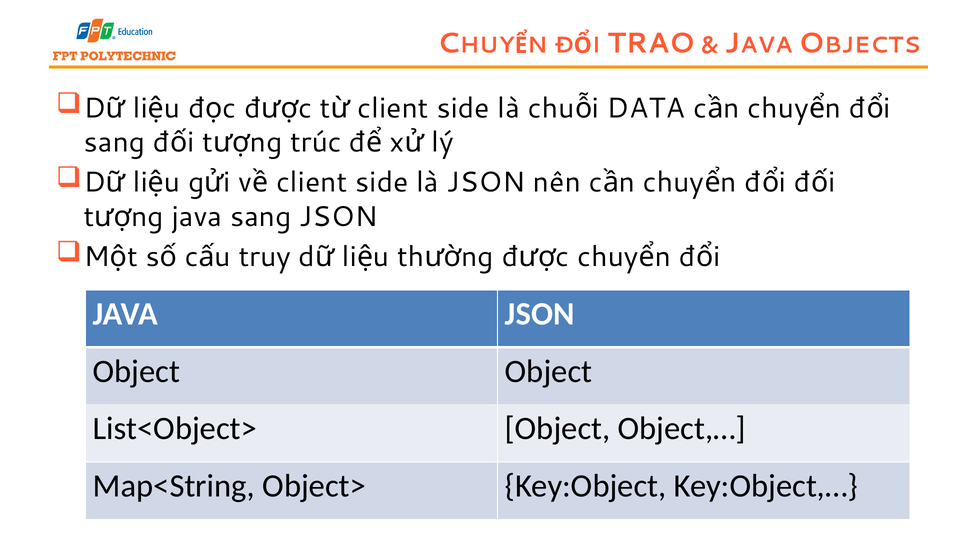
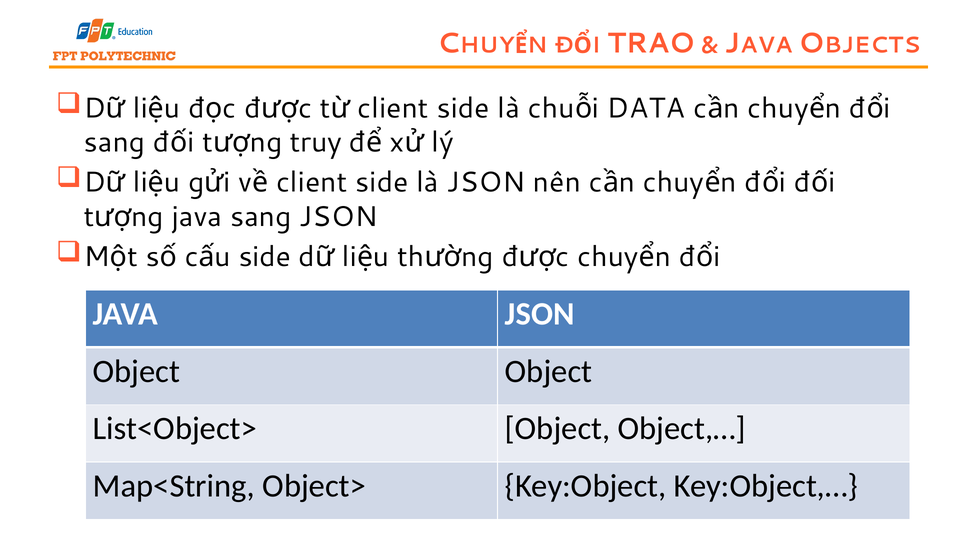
trúc: trúc -> truy (316, 142)
truy: truy -> side (265, 257)
